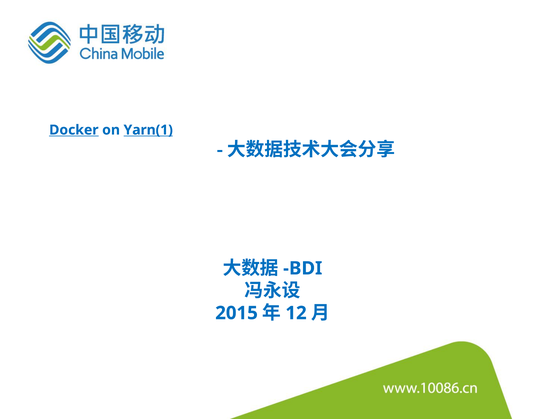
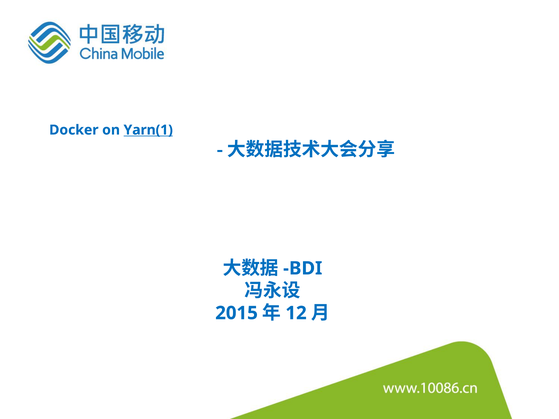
Docker underline: present -> none (74, 130)
